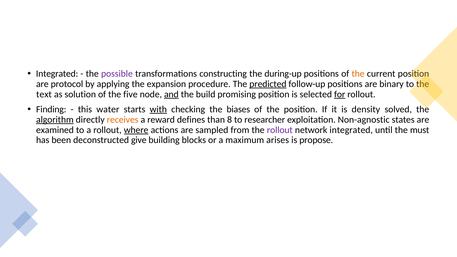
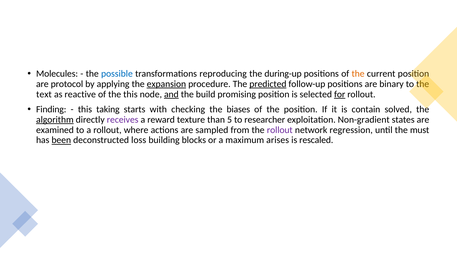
Integrated: Integrated -> Molecules (57, 74)
possible colour: purple -> blue (117, 74)
constructing: constructing -> reproducing (223, 74)
expansion underline: none -> present (166, 84)
solution: solution -> reactive (80, 94)
the five: five -> this (130, 94)
water: water -> taking (108, 109)
with underline: present -> none (158, 109)
density: density -> contain (366, 109)
receives colour: orange -> purple (123, 120)
defines: defines -> texture (191, 120)
8: 8 -> 5 (230, 120)
Non-agnostic: Non-agnostic -> Non-gradient (364, 120)
where underline: present -> none (136, 130)
network integrated: integrated -> regression (351, 130)
been underline: none -> present (61, 140)
give: give -> loss (139, 140)
propose: propose -> rescaled (316, 140)
